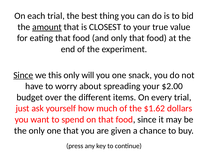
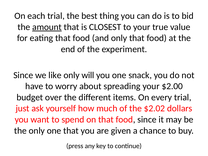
Since underline: present -> none (23, 75)
this: this -> like (55, 75)
$1.62: $1.62 -> $2.02 (154, 108)
